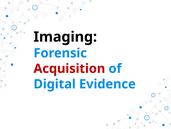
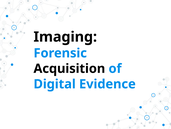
Acquisition colour: red -> black (69, 68)
